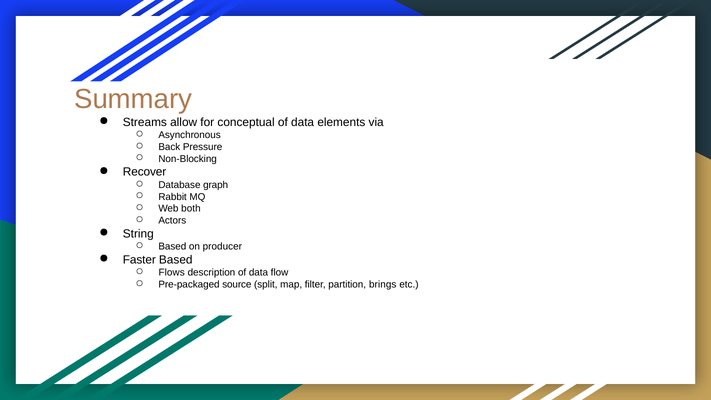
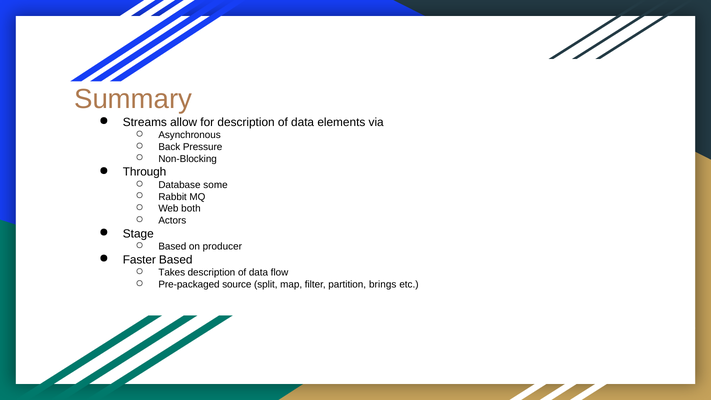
for conceptual: conceptual -> description (246, 122)
Recover: Recover -> Through (145, 172)
graph: graph -> some (215, 185)
String: String -> Stage (138, 234)
Flows: Flows -> Takes (172, 273)
